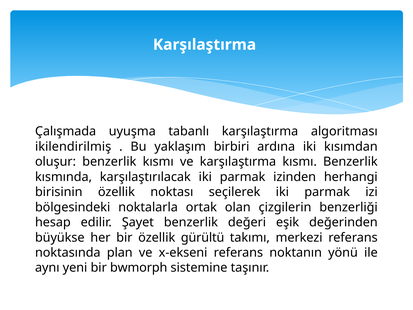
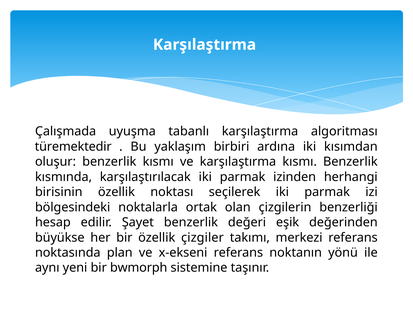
ikilendirilmiş: ikilendirilmiş -> türemektedir (73, 146)
gürültü: gürültü -> çizgiler (202, 237)
